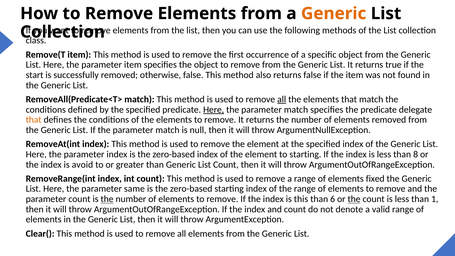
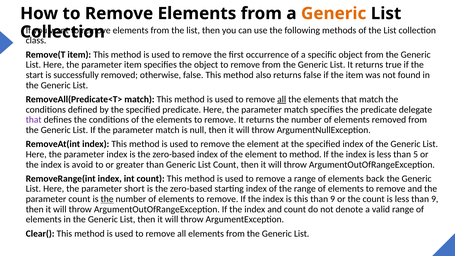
Here underline: present -> none (214, 110)
that colour: orange -> purple (34, 120)
to starting: starting -> method (305, 154)
8: 8 -> 5 (416, 154)
fixed: fixed -> back (375, 179)
same: same -> short (134, 189)
6: 6 -> 9 (333, 199)
the underline: present -> none (354, 199)
less than 1: 1 -> 9 (435, 199)
